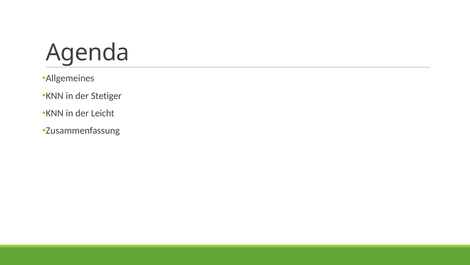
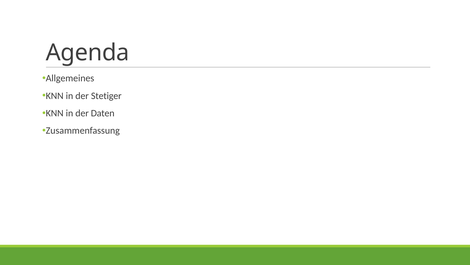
Leicht: Leicht -> Daten (103, 113)
